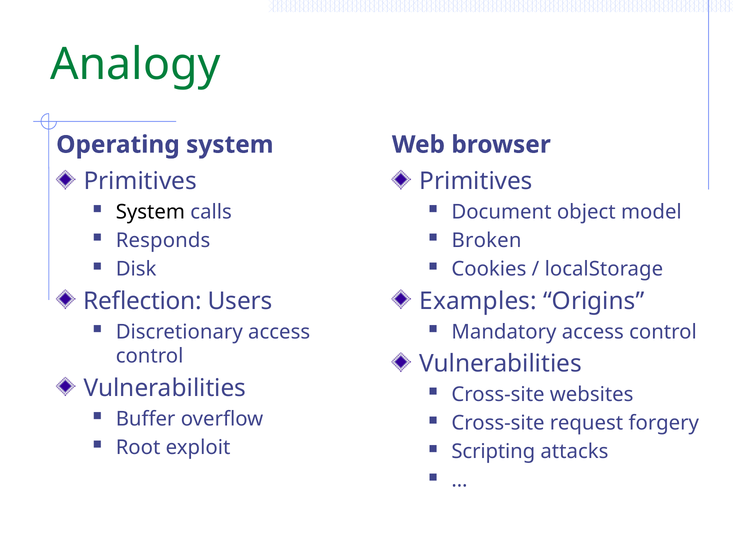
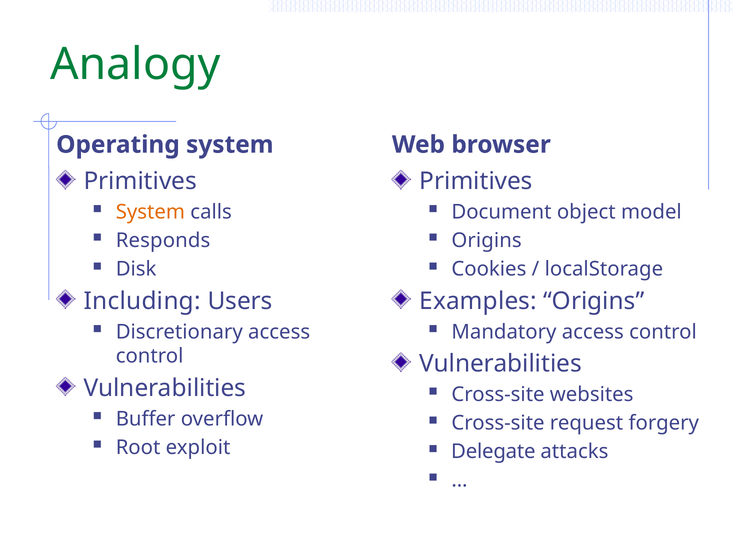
System colour: black -> orange (150, 212)
Broken: Broken -> Origins (487, 240)
Reflection: Reflection -> Including (142, 301)
Scripting: Scripting -> Delegate (493, 451)
